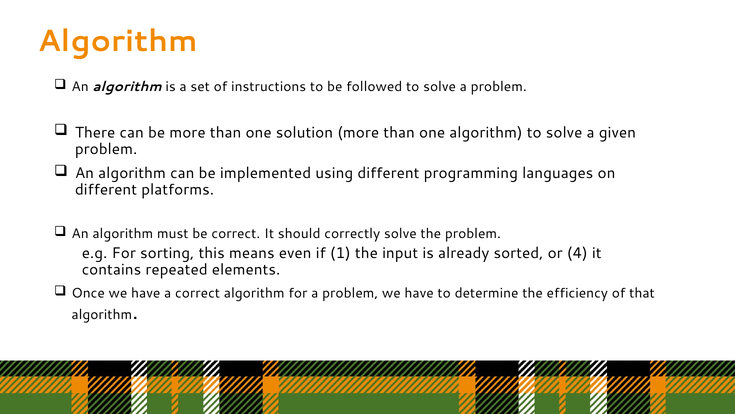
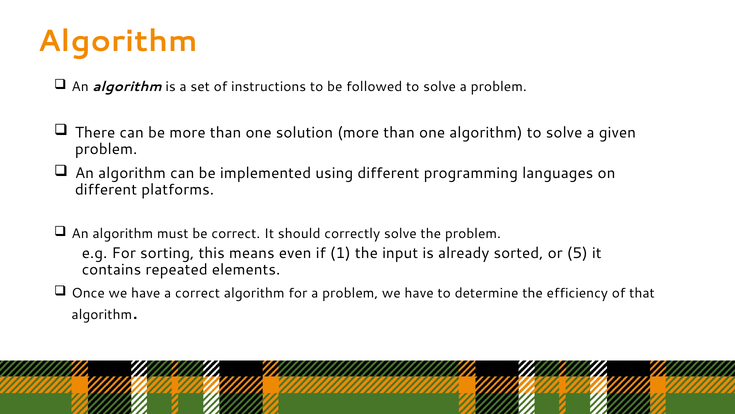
4: 4 -> 5 (577, 253)
